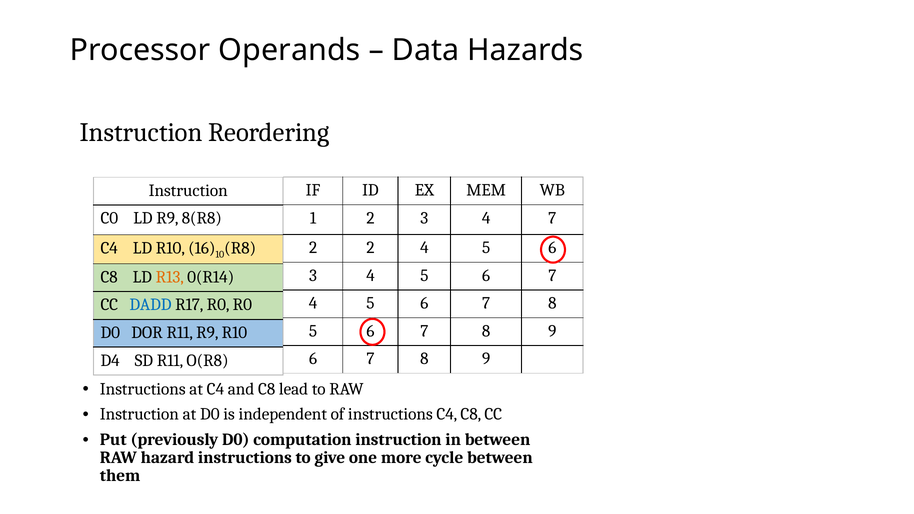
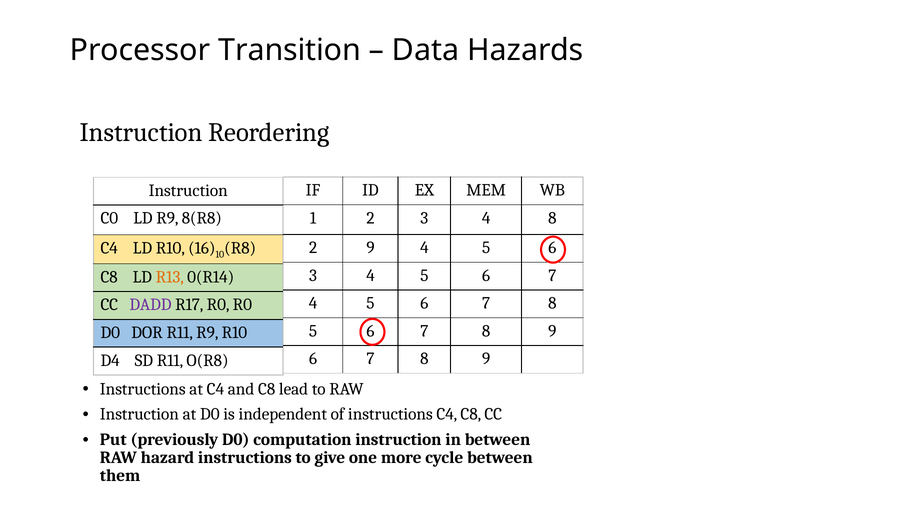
Operands: Operands -> Transition (290, 50)
4 7: 7 -> 8 (552, 218)
2 2: 2 -> 9 (371, 248)
DADD colour: blue -> purple (150, 305)
